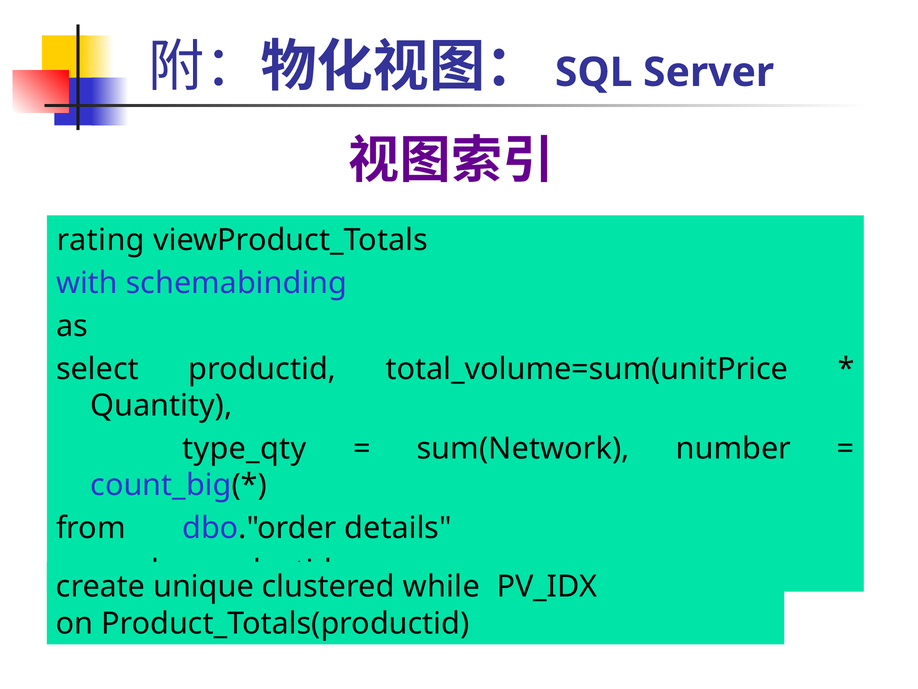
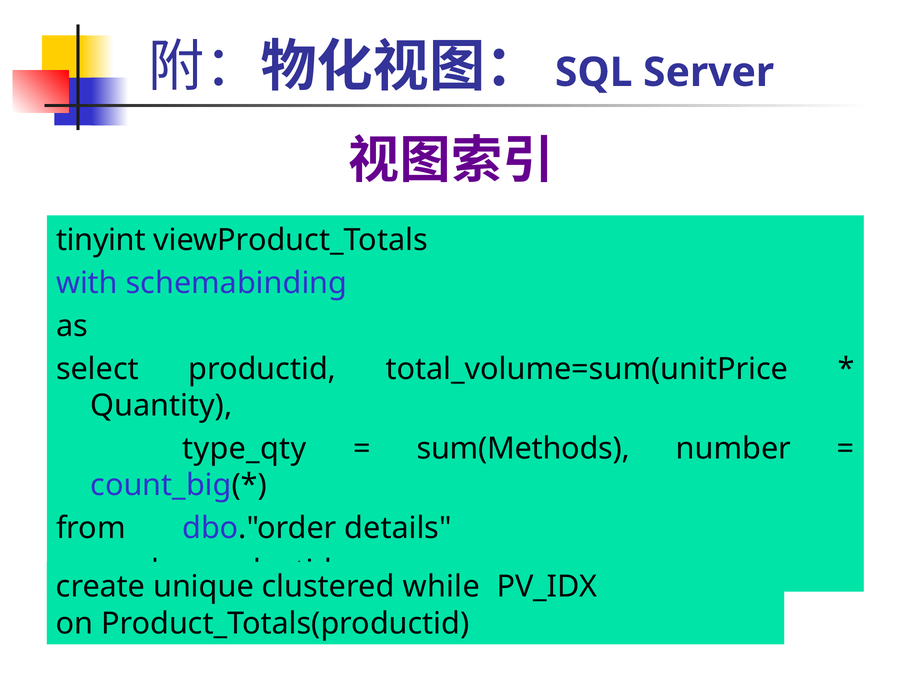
rating: rating -> tinyint (101, 240)
sum(Network: sum(Network -> sum(Methods (523, 448)
